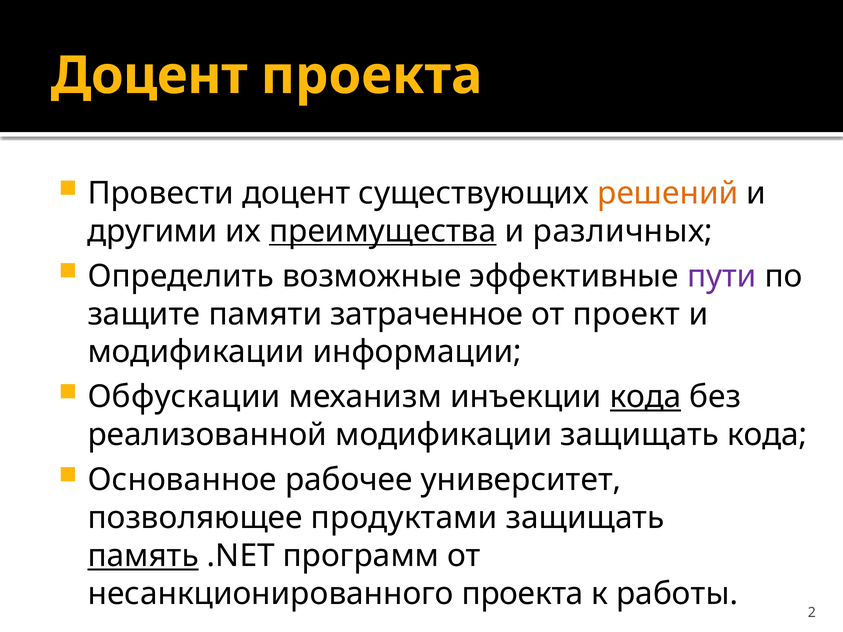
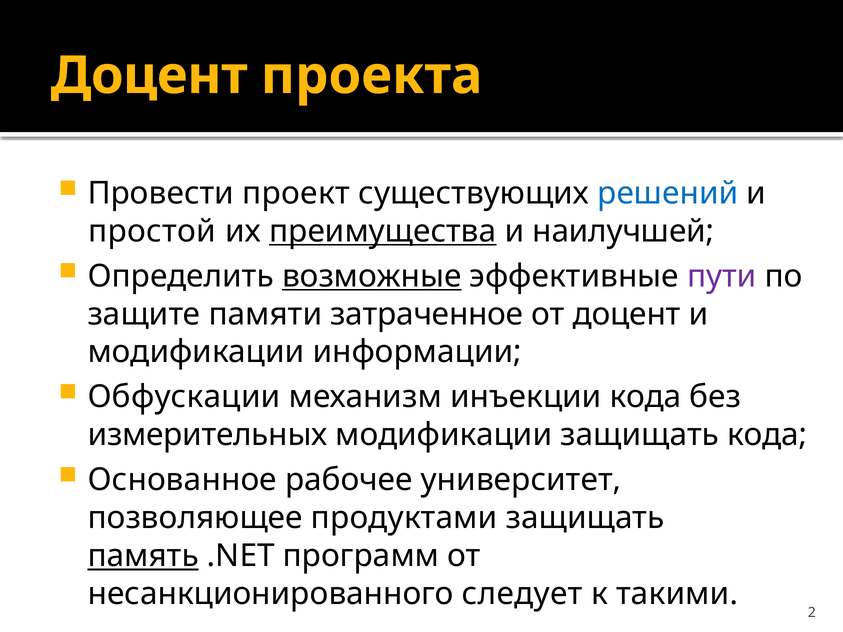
Провести доцент: доцент -> проект (296, 193)
решений colour: orange -> blue (668, 193)
другими: другими -> простой (152, 231)
различных: различных -> наилучшей (623, 231)
возможные underline: none -> present (372, 276)
от проект: проект -> доцент (627, 314)
кода underline: present -> none (646, 397)
реализованной: реализованной -> измерительных (208, 435)
несанкционированного проекта: проекта -> следует (522, 594)
работы: работы -> такими (677, 594)
